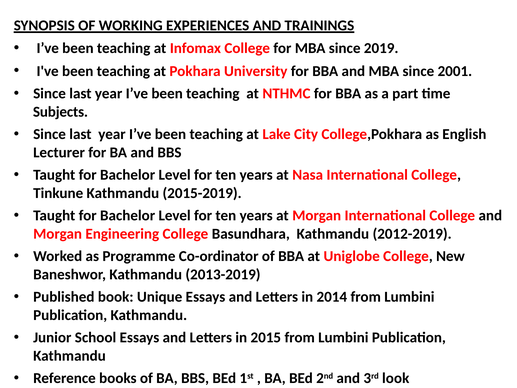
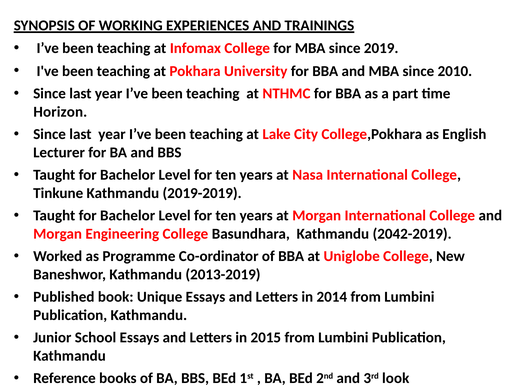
2001: 2001 -> 2010 (455, 71)
Subjects: Subjects -> Horizon (60, 112)
2015-2019: 2015-2019 -> 2019-2019 (202, 193)
2012-2019: 2012-2019 -> 2042-2019 (412, 234)
